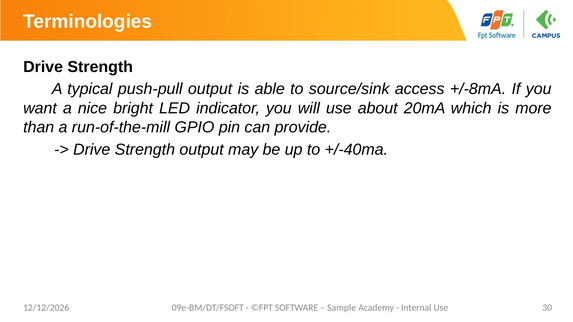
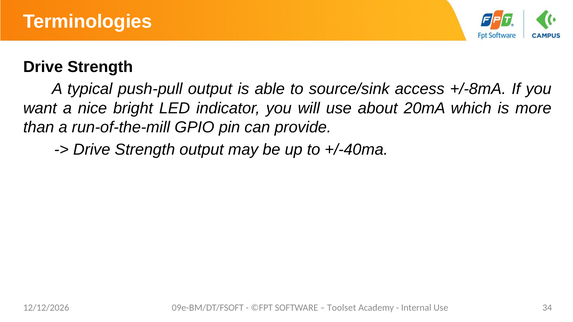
Sample: Sample -> Toolset (342, 308)
30: 30 -> 34 (547, 308)
